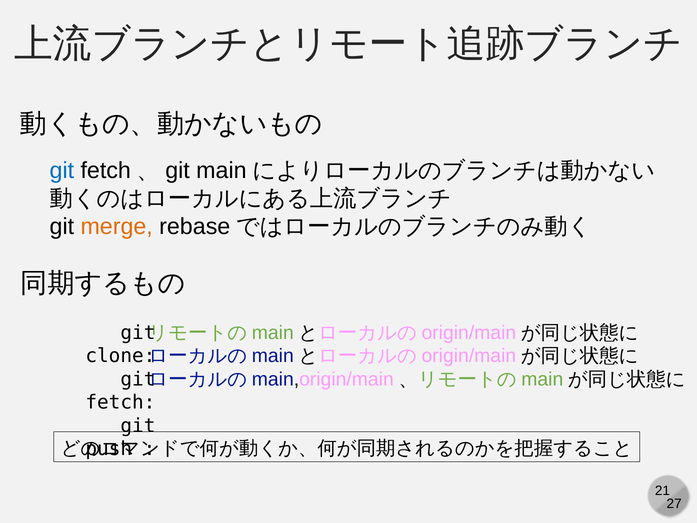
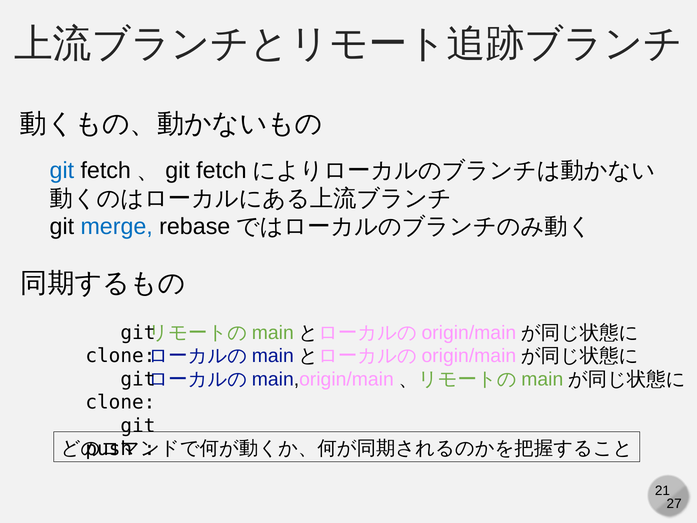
main: main -> fetch (221, 171)
merge colour: orange -> blue (117, 226)
fetch: fetch -> clone (120, 402)
